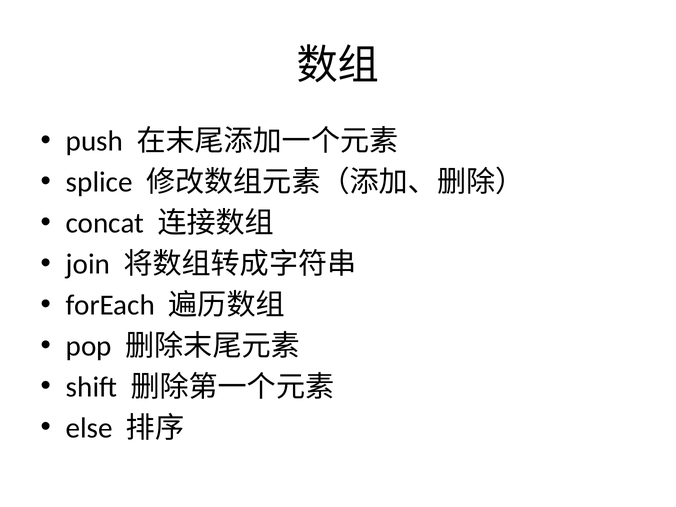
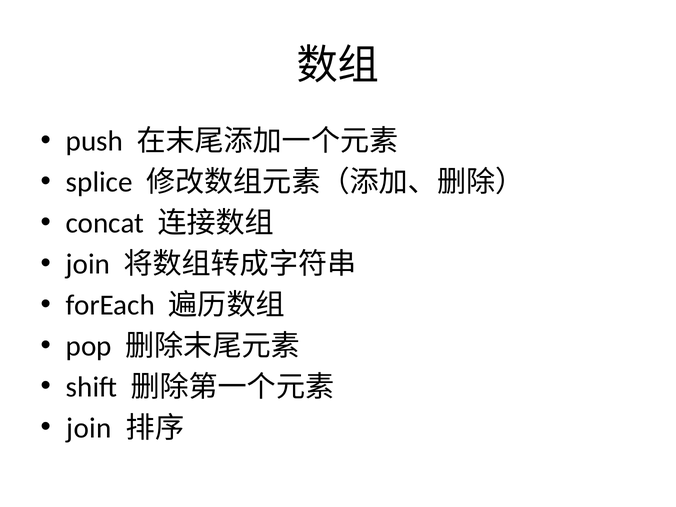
else: else -> join (89, 428)
